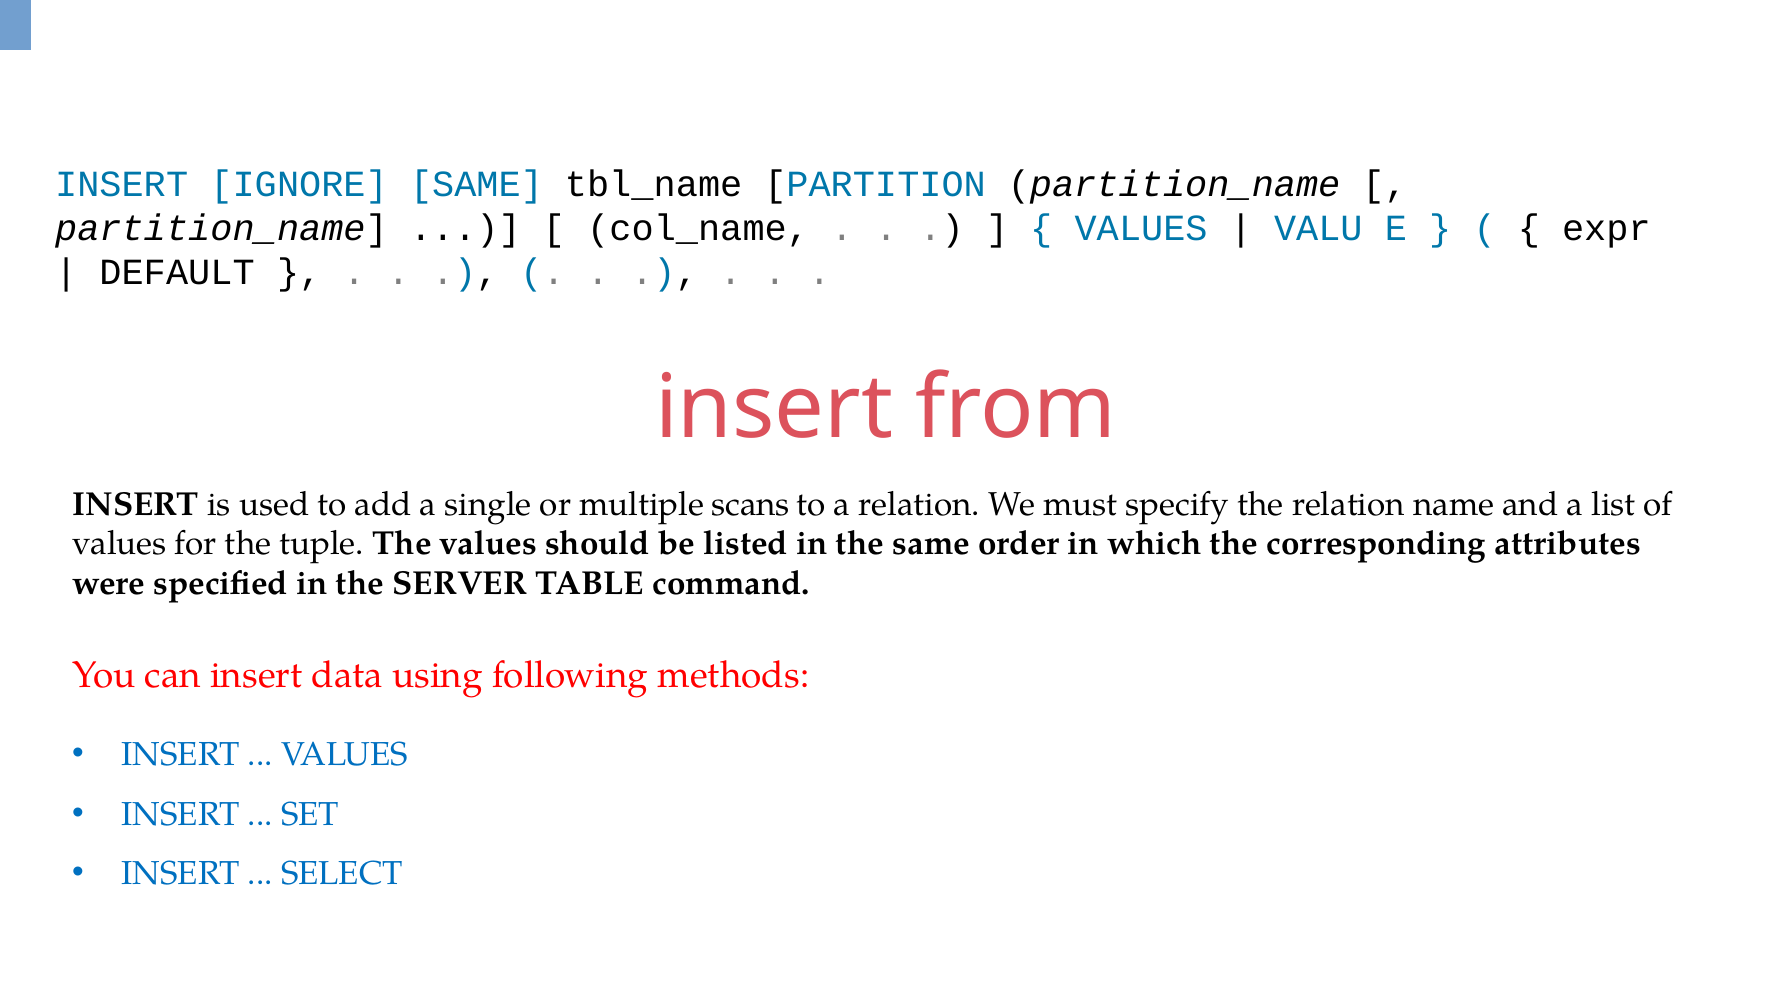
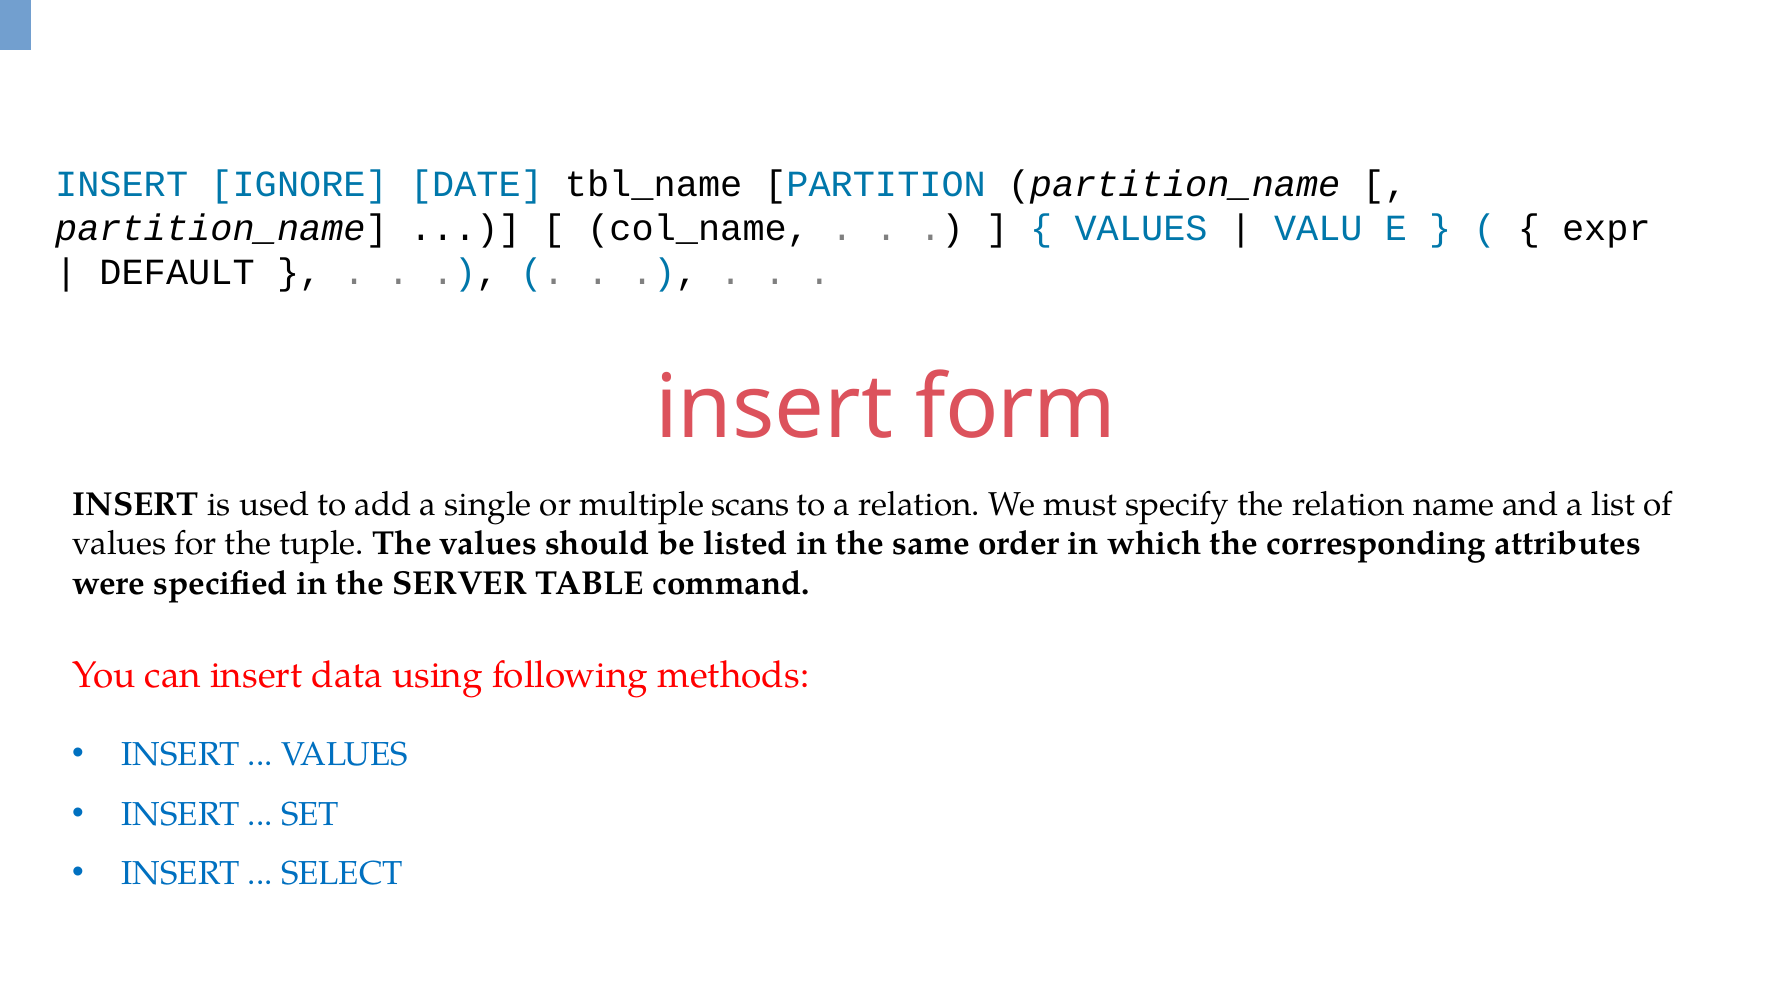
IGNORE SAME: SAME -> DATE (476, 184)
from: from -> form (1016, 409)
